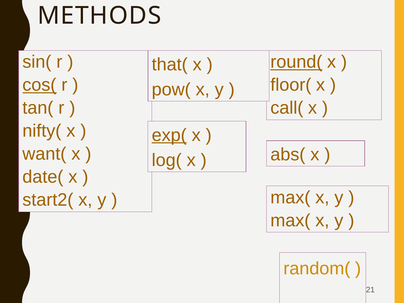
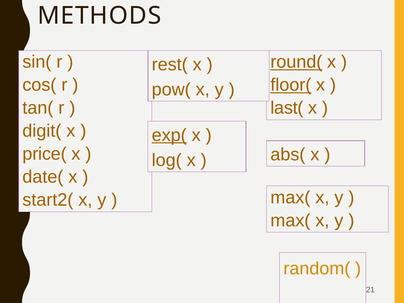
that(: that( -> rest( (170, 65)
cos( underline: present -> none (40, 85)
floor( underline: none -> present (291, 85)
call(: call( -> last( (287, 108)
nifty(: nifty( -> digit( (42, 131)
want(: want( -> price( (45, 154)
